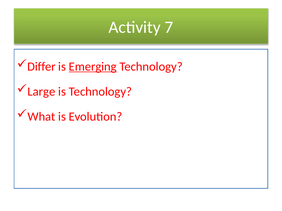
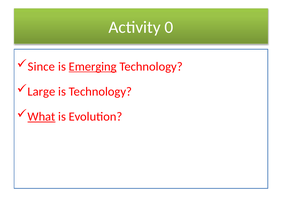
7: 7 -> 0 (169, 27)
Differ: Differ -> Since (41, 67)
What underline: none -> present (41, 117)
